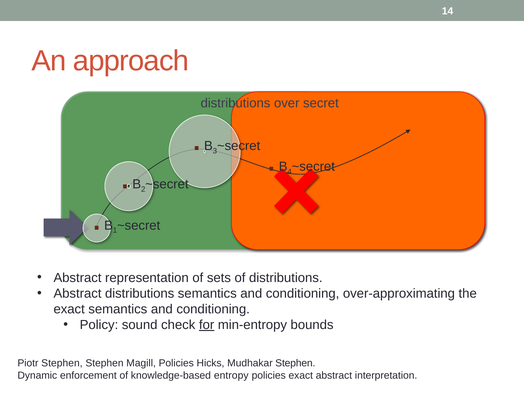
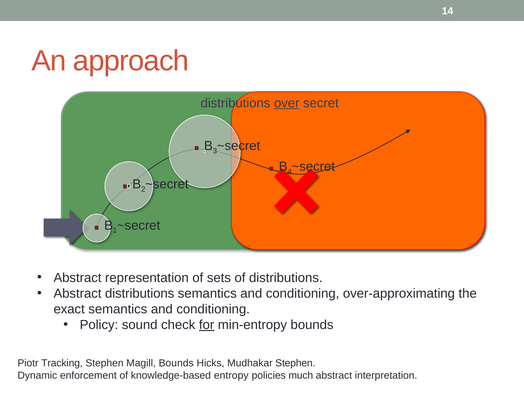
over underline: none -> present (287, 103)
Piotr Stephen: Stephen -> Tracking (62, 363)
Magill Policies: Policies -> Bounds (176, 363)
policies exact: exact -> much (301, 375)
